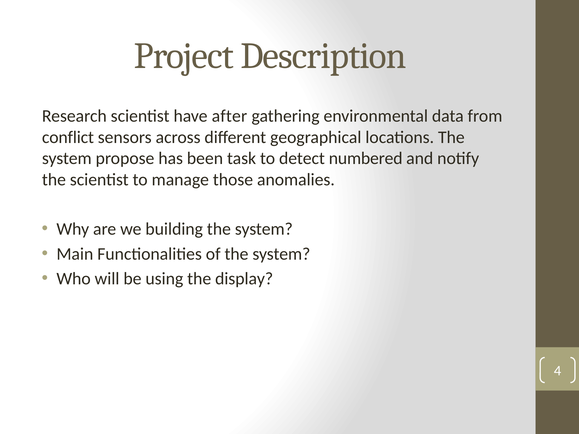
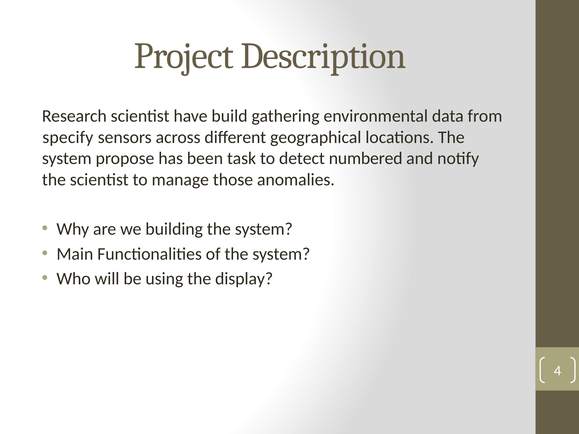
after: after -> build (230, 116)
conflict: conflict -> specify (68, 137)
